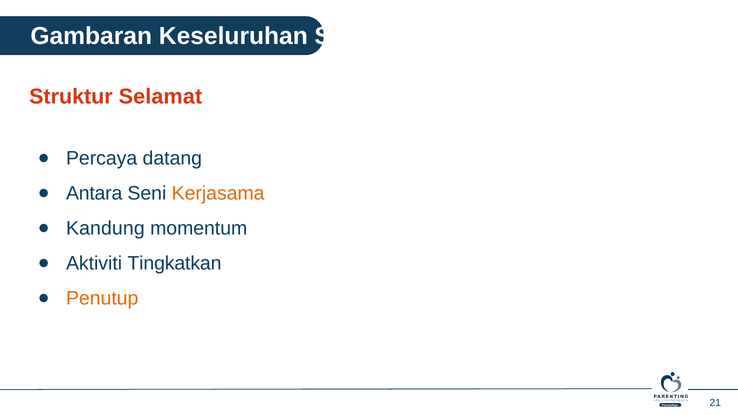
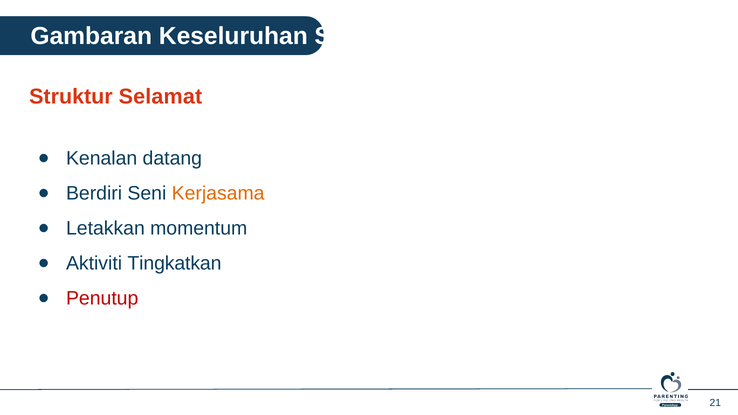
Percaya: Percaya -> Kenalan (102, 158)
Antara: Antara -> Berdiri (94, 194)
Kandung: Kandung -> Letakkan (105, 229)
Penutup colour: orange -> red (102, 299)
